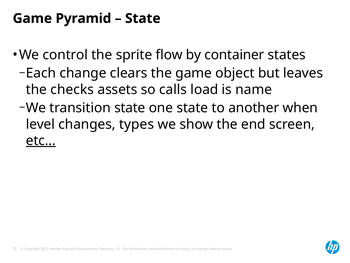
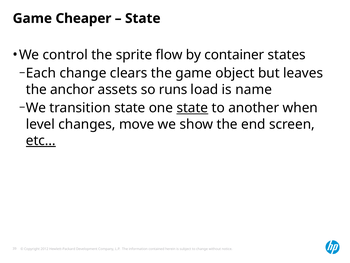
Pyramid: Pyramid -> Cheaper (83, 18)
checks: checks -> anchor (72, 89)
calls: calls -> runs (173, 89)
state underline: none -> present (192, 108)
types: types -> move (137, 124)
